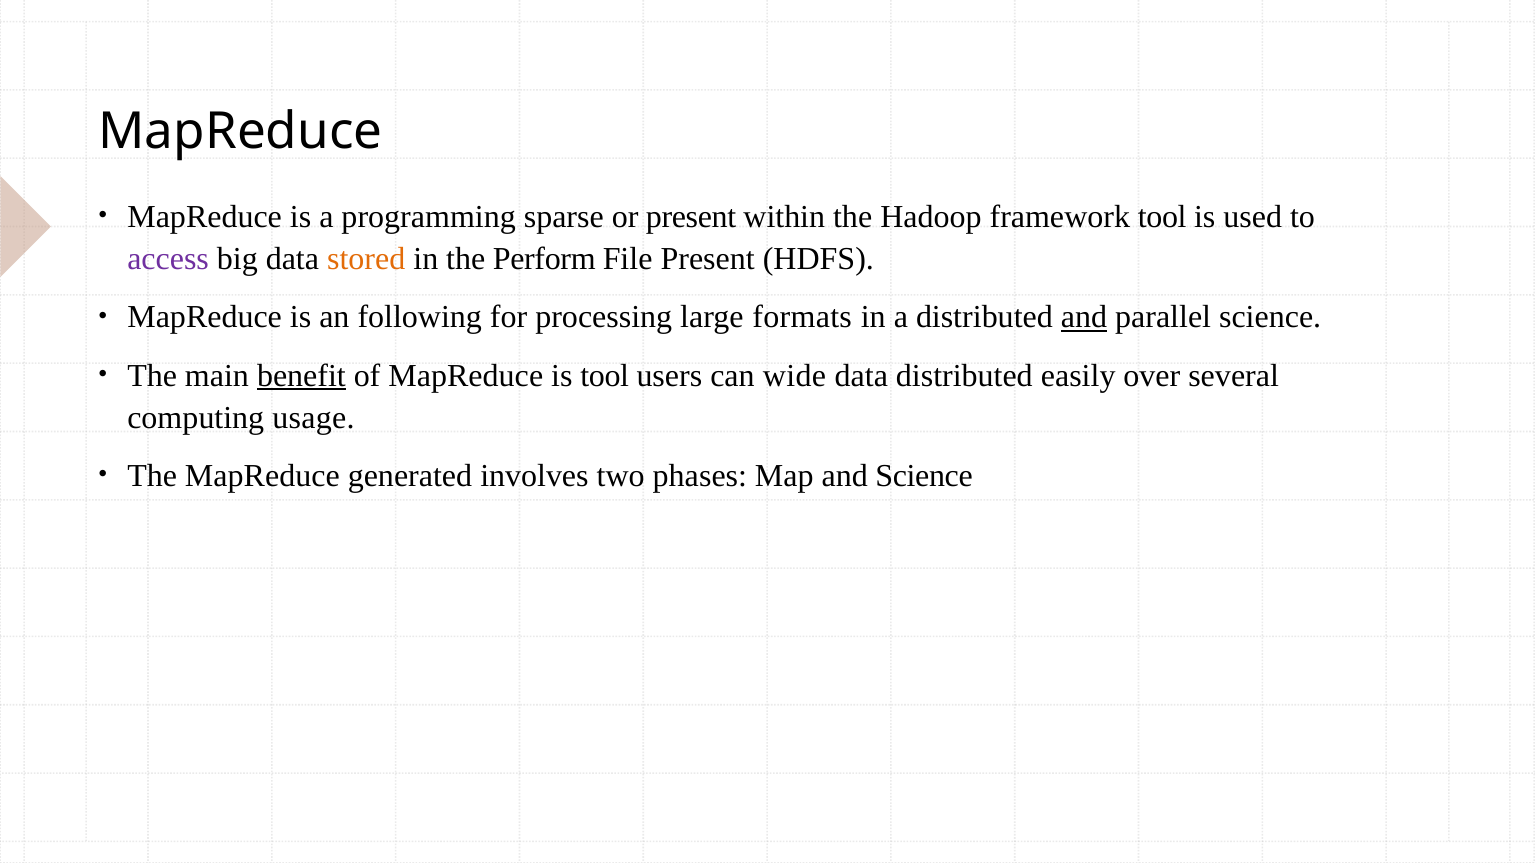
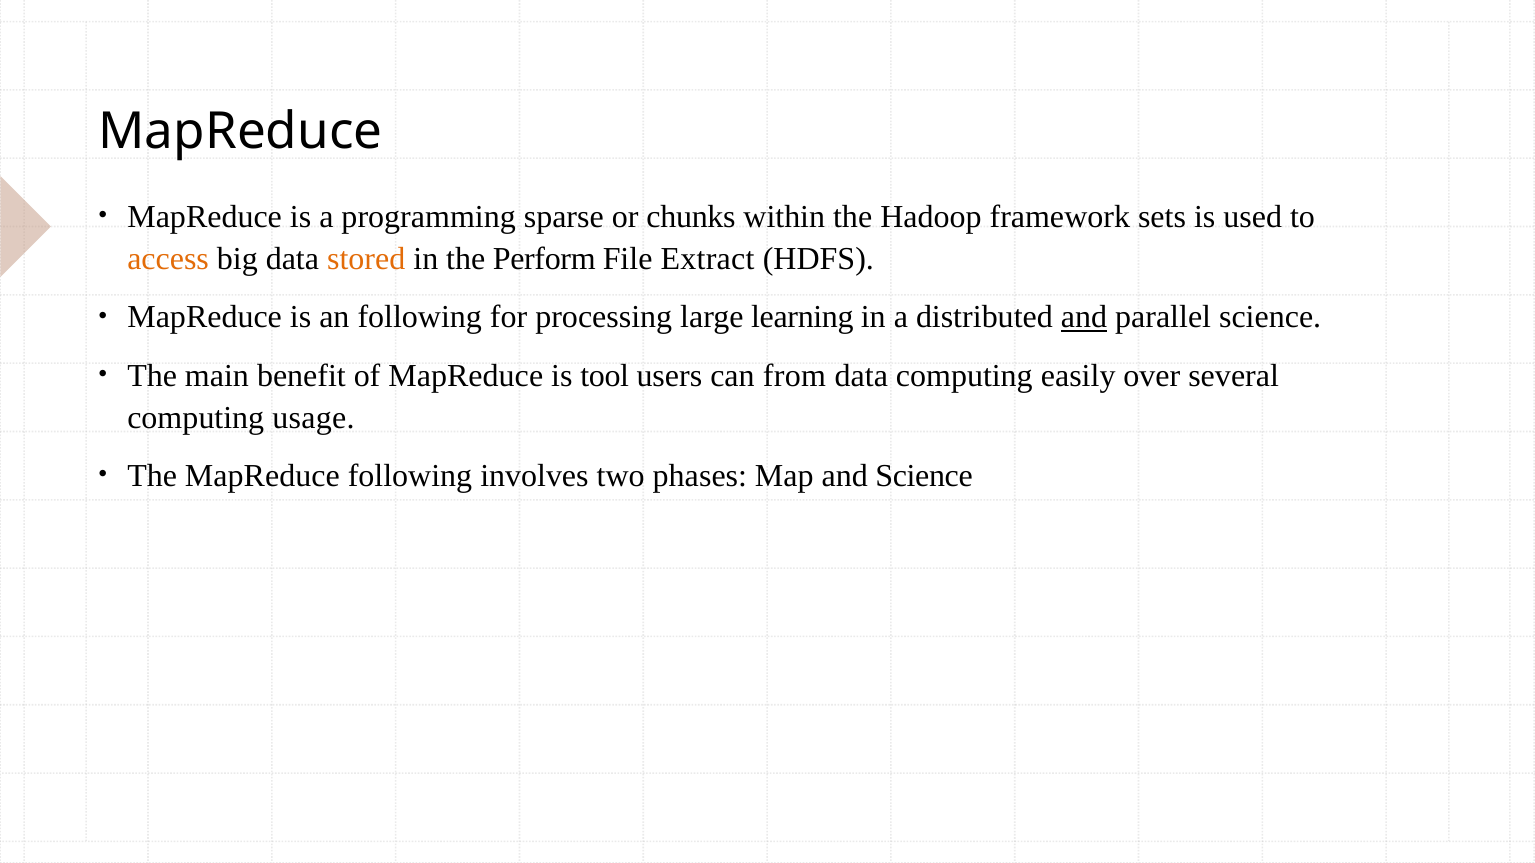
or present: present -> chunks (691, 217)
framework tool: tool -> sets (1162, 217)
access colour: purple -> orange (168, 259)
File Present: Present -> Extract (708, 259)
formats: formats -> learning (802, 317)
benefit underline: present -> none (301, 376)
wide: wide -> from (794, 376)
data distributed: distributed -> computing (964, 376)
MapReduce generated: generated -> following (410, 476)
